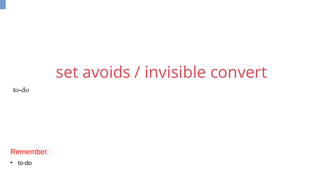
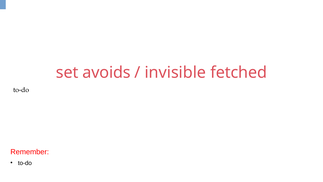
convert: convert -> fetched (239, 72)
